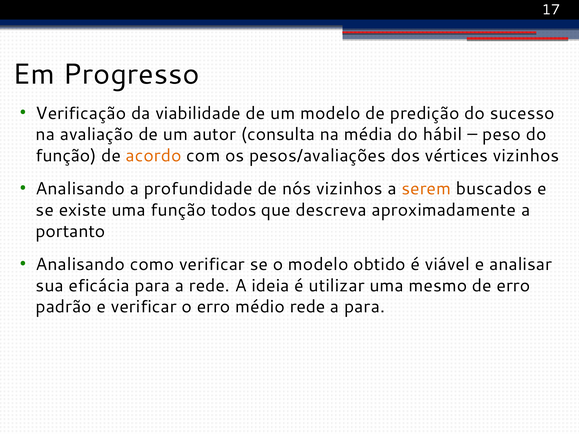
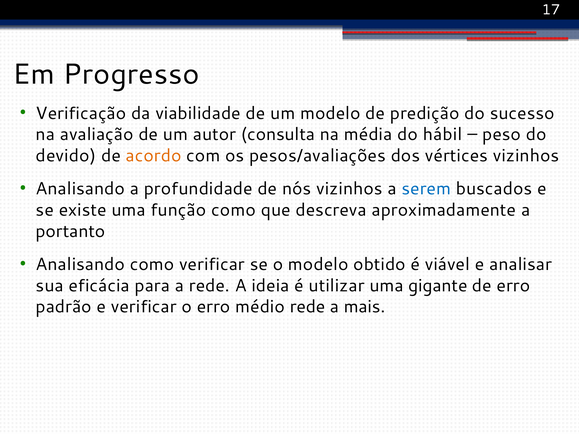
função: função -> devido (66, 156)
serem colour: orange -> blue (426, 189)
função todos: todos -> como (233, 210)
mesmo: mesmo -> gigante (438, 286)
a para: para -> mais (365, 307)
